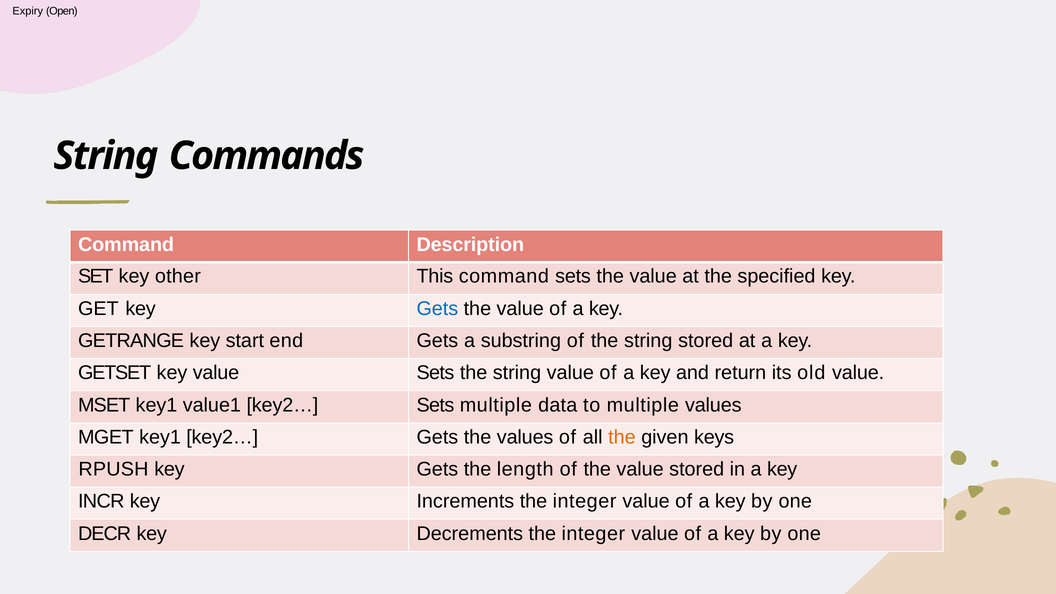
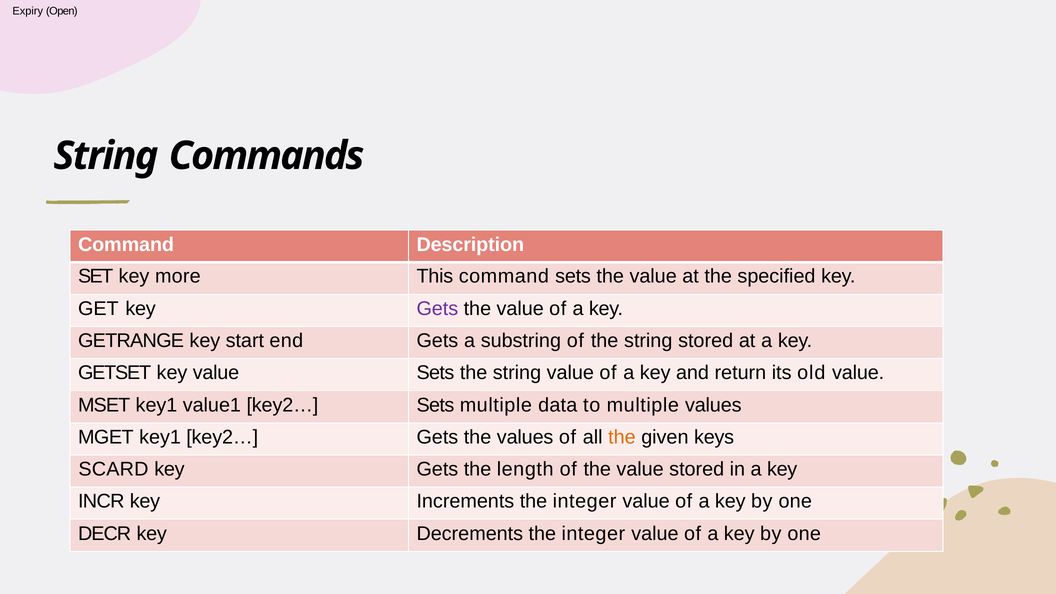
other: other -> more (178, 276)
Gets colour: blue -> purple (437, 309)
RPUSH: RPUSH -> SCARD (113, 469)
